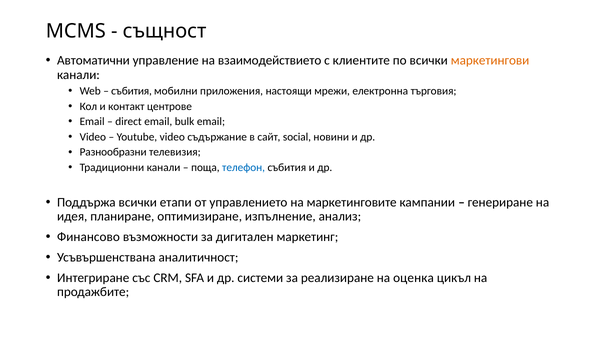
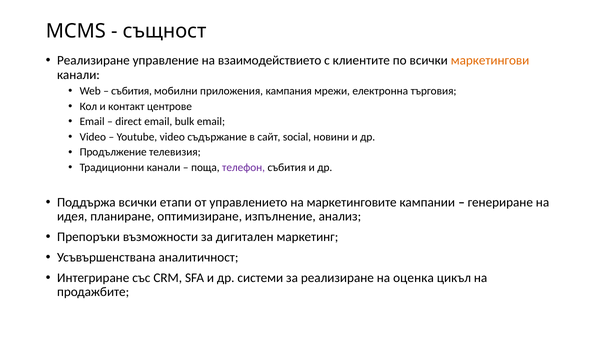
Автоматични: Автоматични -> Реализиране (93, 61)
настоящи: настоящи -> кампания (289, 91)
Разнообразни: Разнообразни -> Продължение (113, 152)
телефон colour: blue -> purple (244, 168)
Финансово: Финансово -> Препоръки (88, 237)
